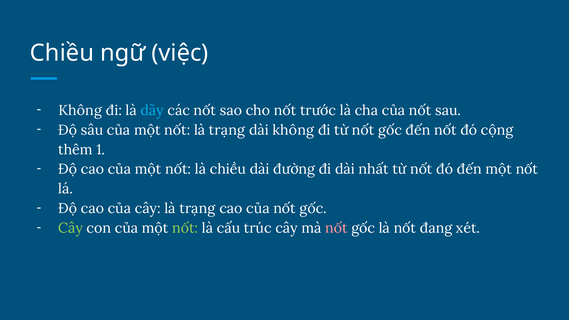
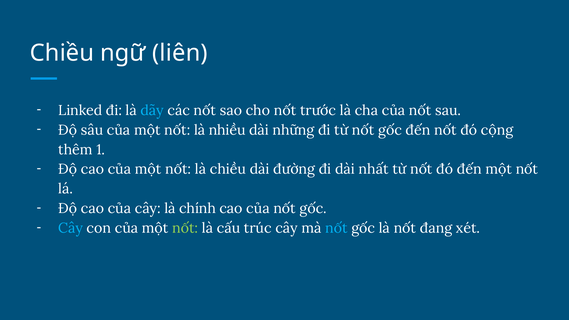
việc: việc -> liên (180, 53)
Không: Không -> Linked (80, 110)
nốt là trạng: trạng -> nhiều (227, 130)
dài không: không -> những (293, 130)
cây là trạng: trạng -> chính (198, 209)
Cây colour: light green -> light blue (71, 228)
nốt colour: pink -> light blue (336, 228)
